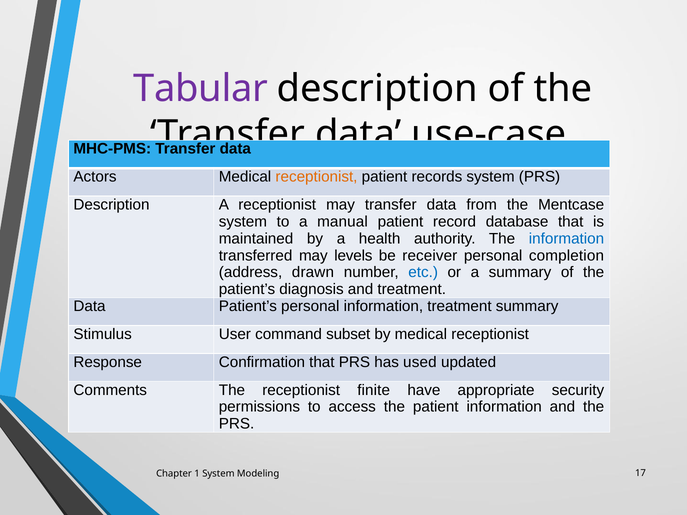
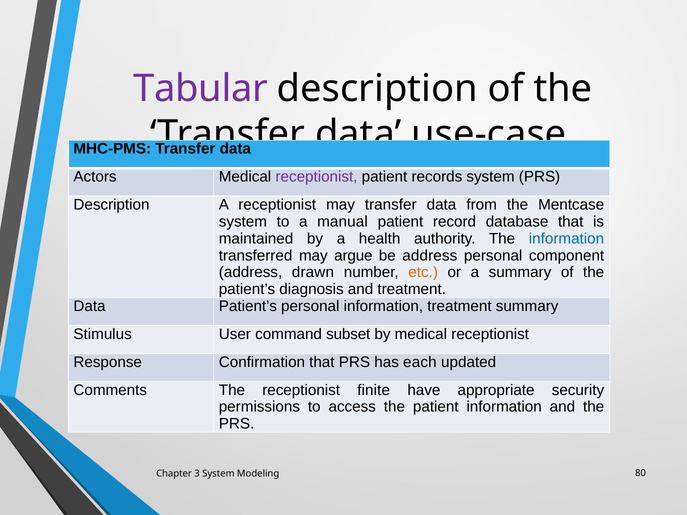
receptionist colour: orange -> purple (316, 177)
levels: levels -> argue (353, 256)
be receiver: receiver -> address (430, 256)
completion: completion -> component (567, 256)
etc colour: blue -> orange (423, 273)
used: used -> each (420, 362)
1: 1 -> 3 (197, 474)
17: 17 -> 80 (640, 473)
